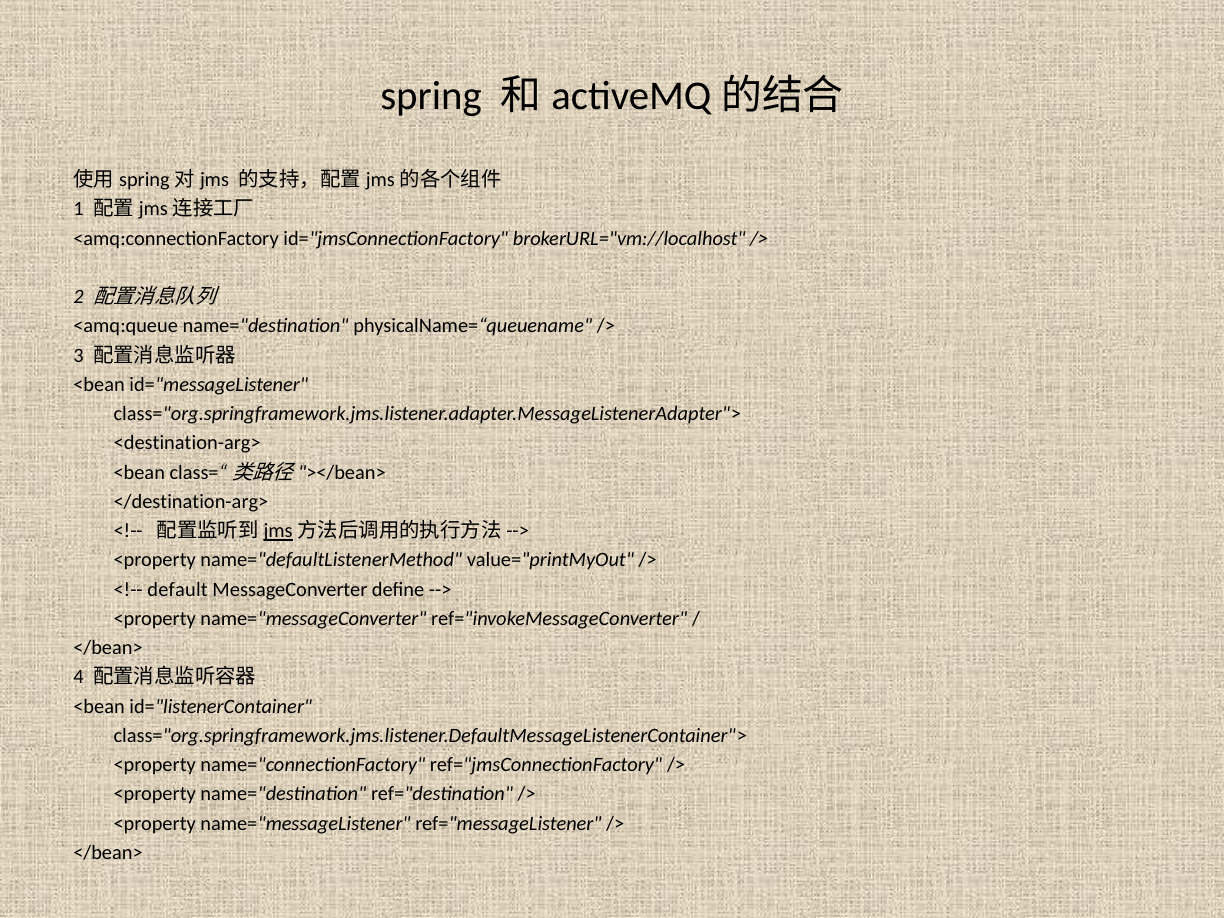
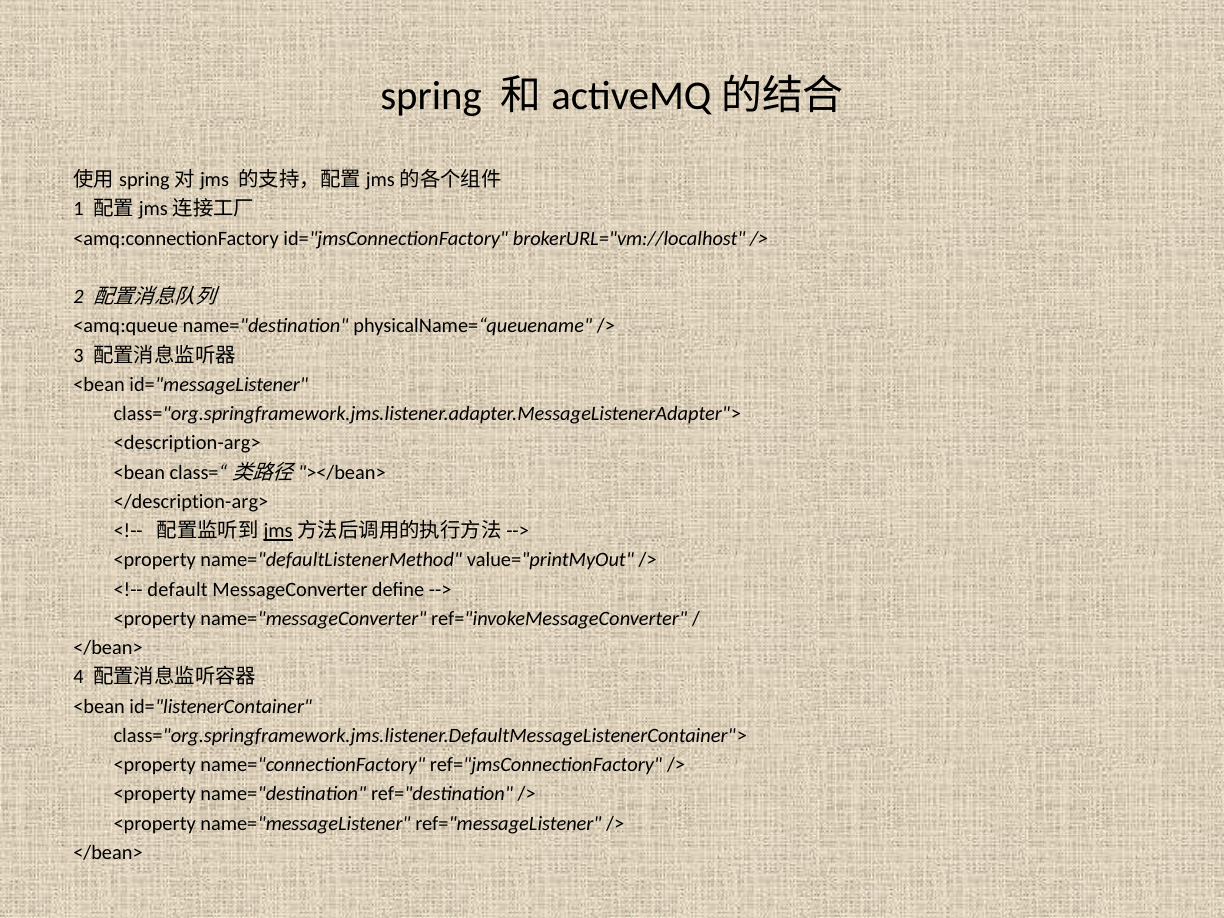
<destination-arg>: <destination-arg> -> <description-arg> (187, 443)
</destination-arg>: </destination-arg> -> </description-arg> (191, 502)
